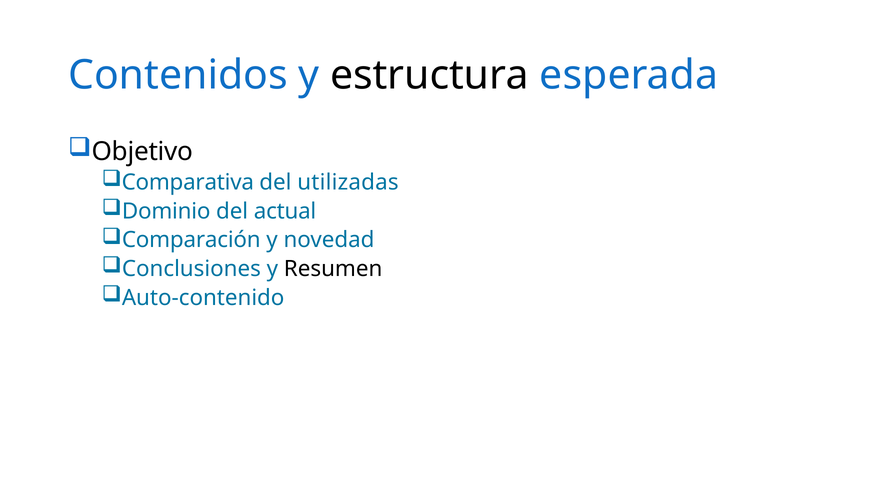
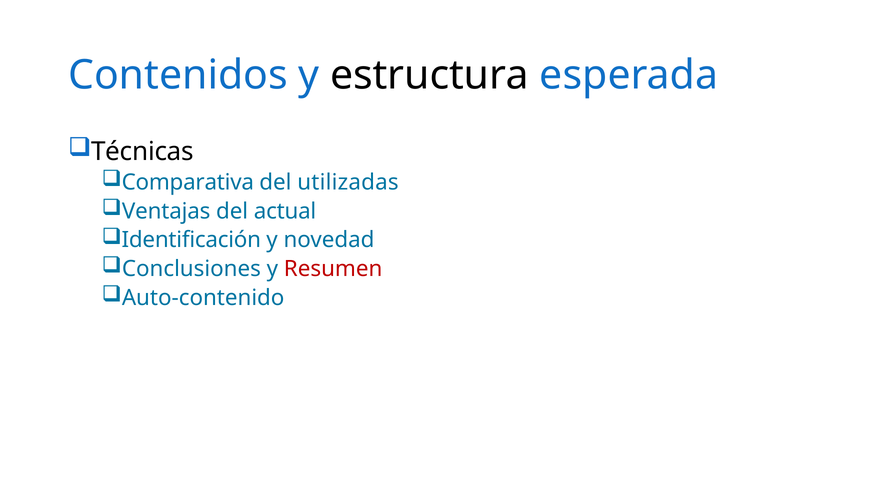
Objetivo: Objetivo -> Técnicas (142, 151)
Dominio: Dominio -> Ventajas (166, 211)
Comparación: Comparación -> Identificación (191, 240)
Resumen colour: black -> red (333, 269)
